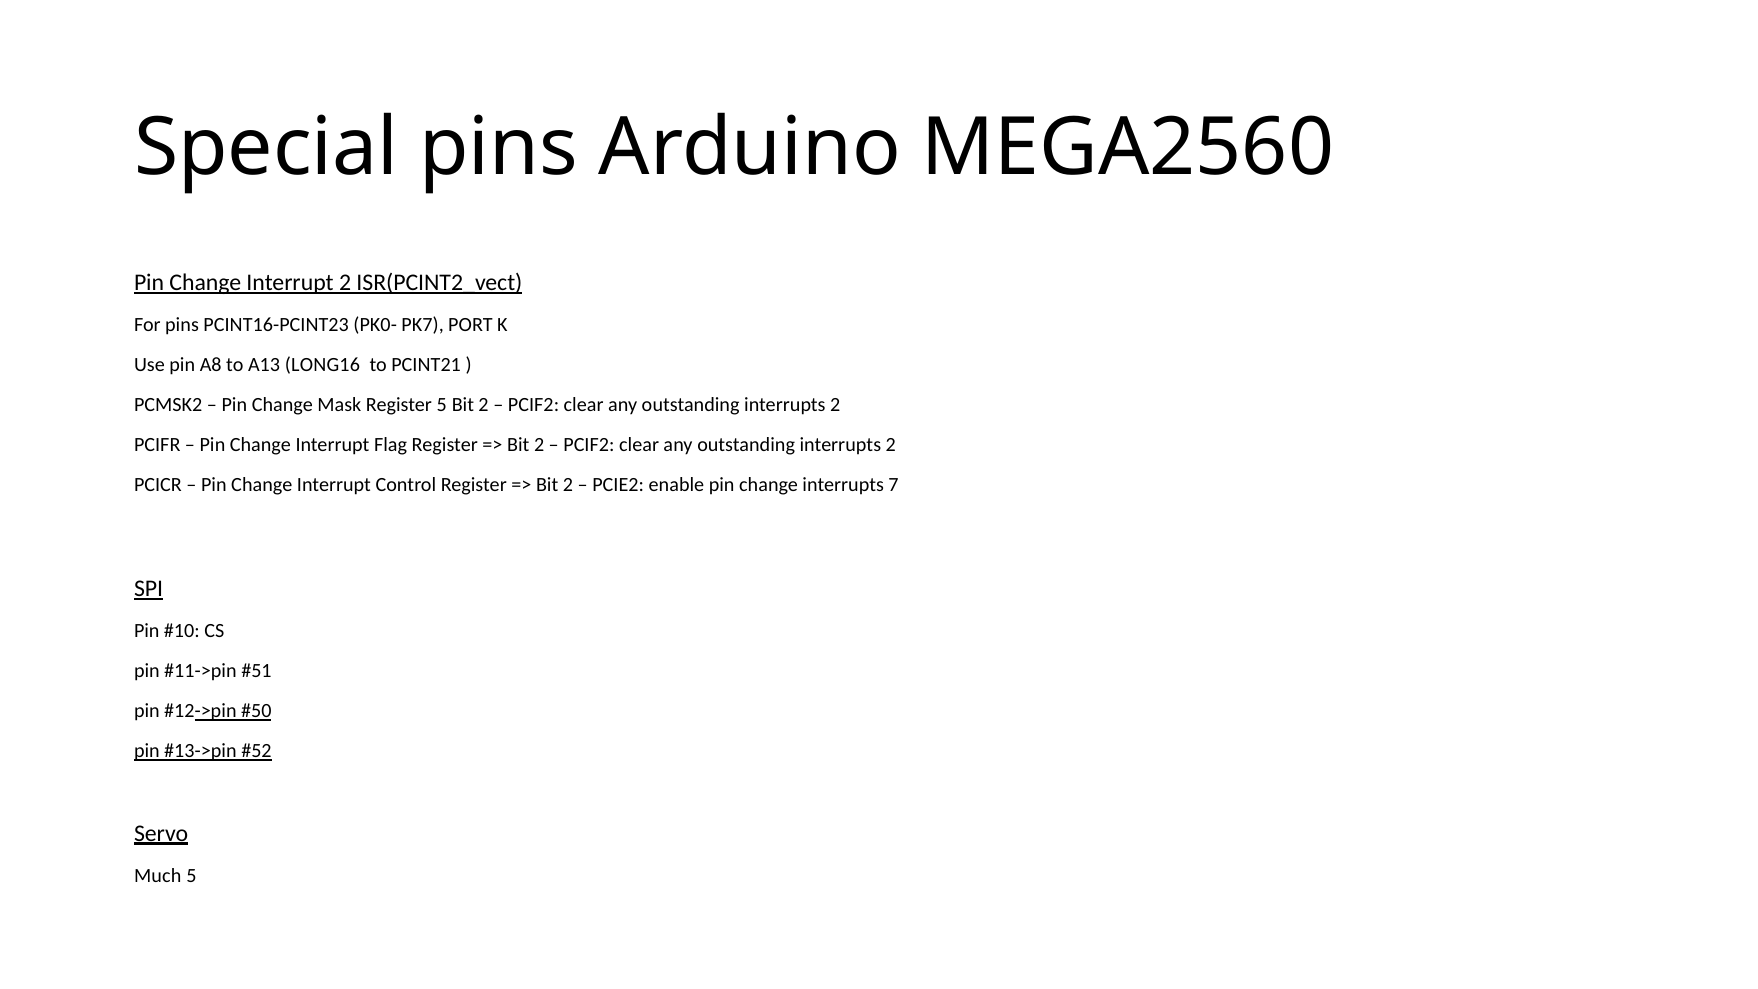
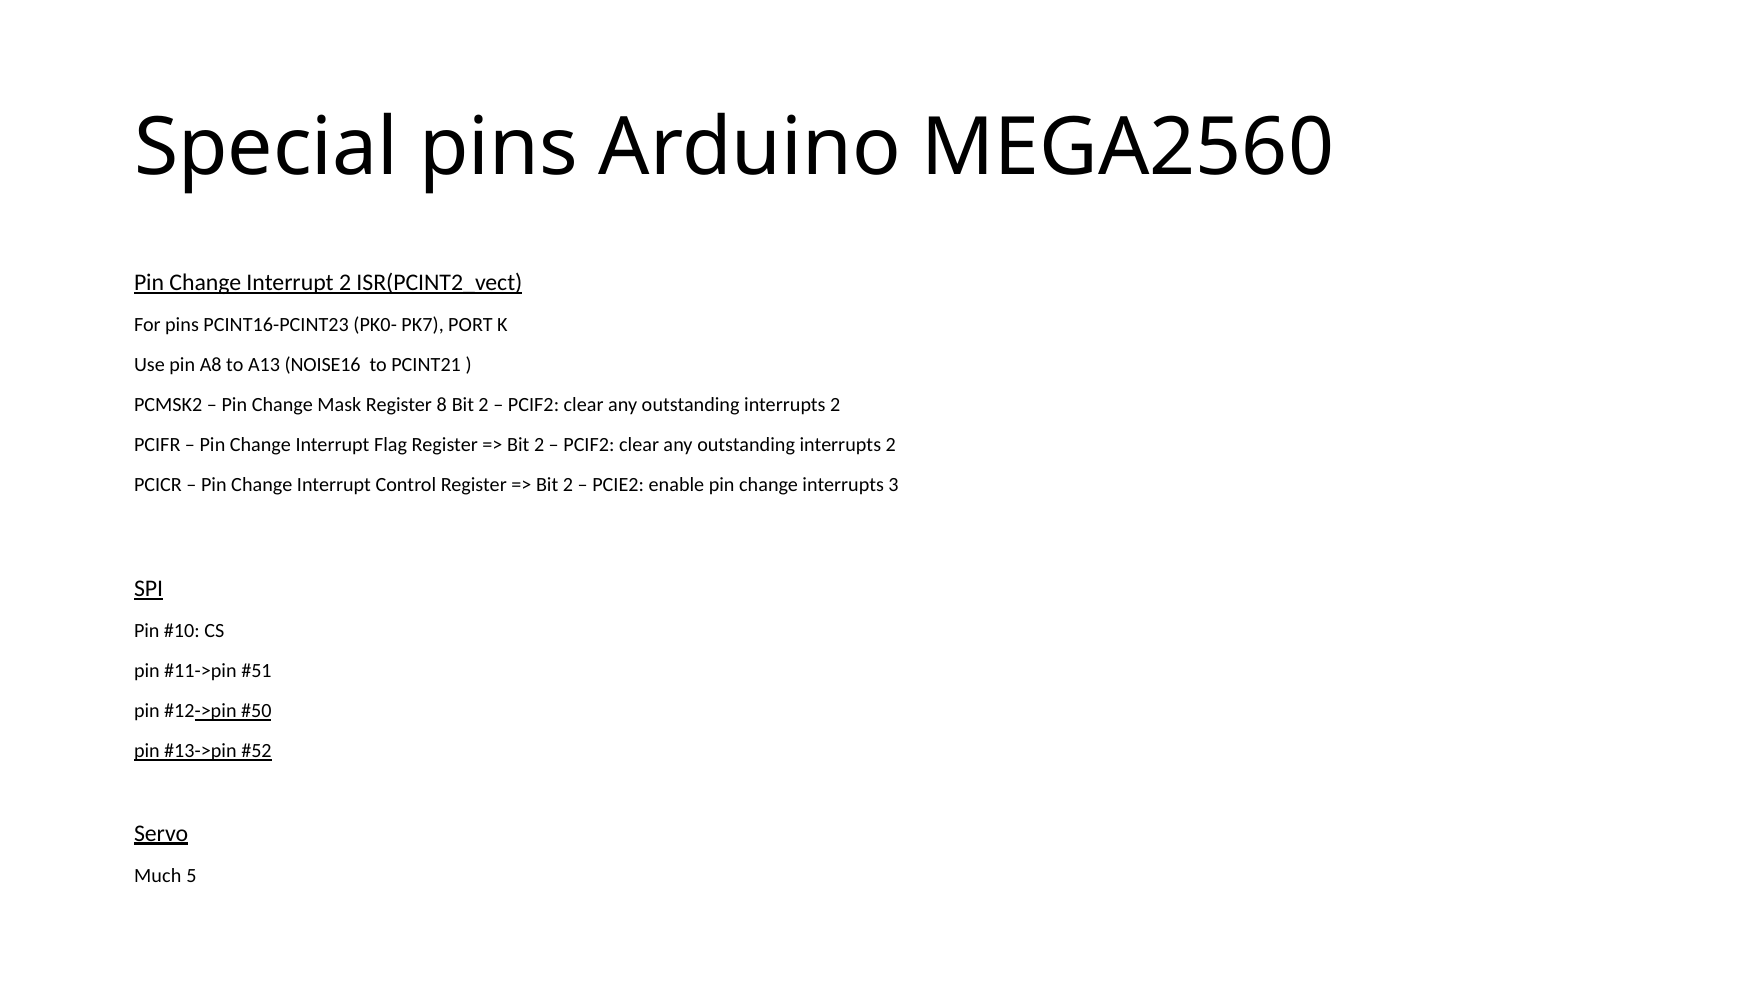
LONG16: LONG16 -> NOISE16 (323, 365)
Register 5: 5 -> 8 (442, 405)
7: 7 -> 3 (894, 485)
